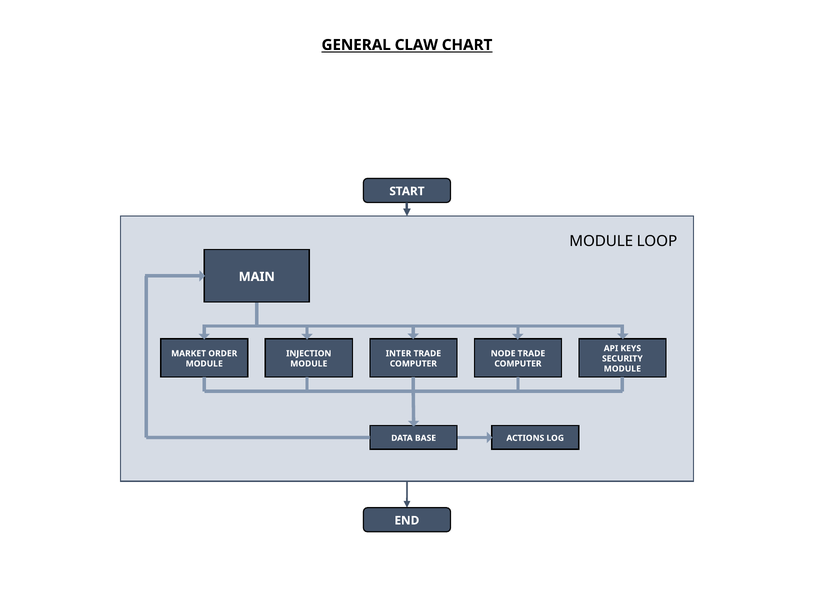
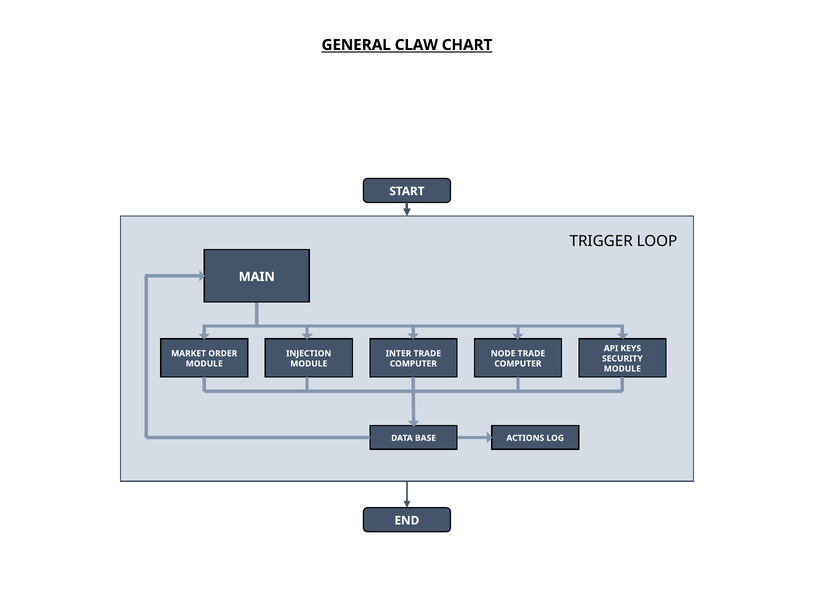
MODULE: MODULE -> TRIGGER (601, 241)
